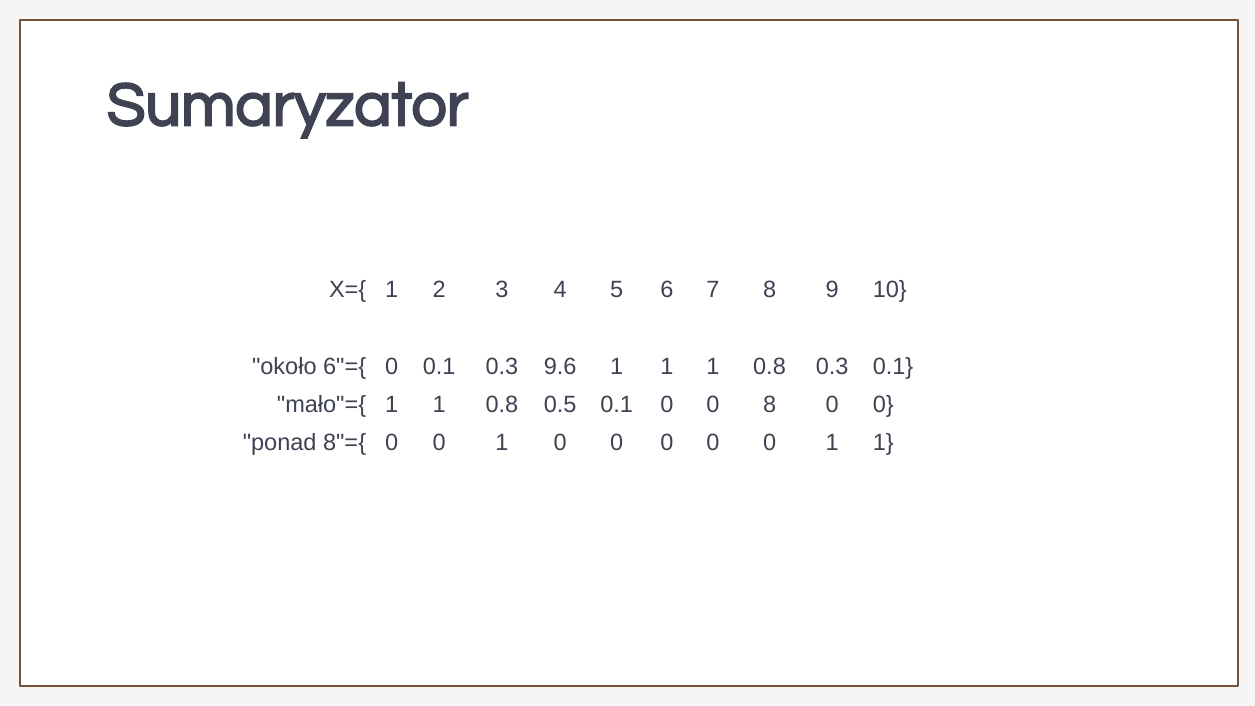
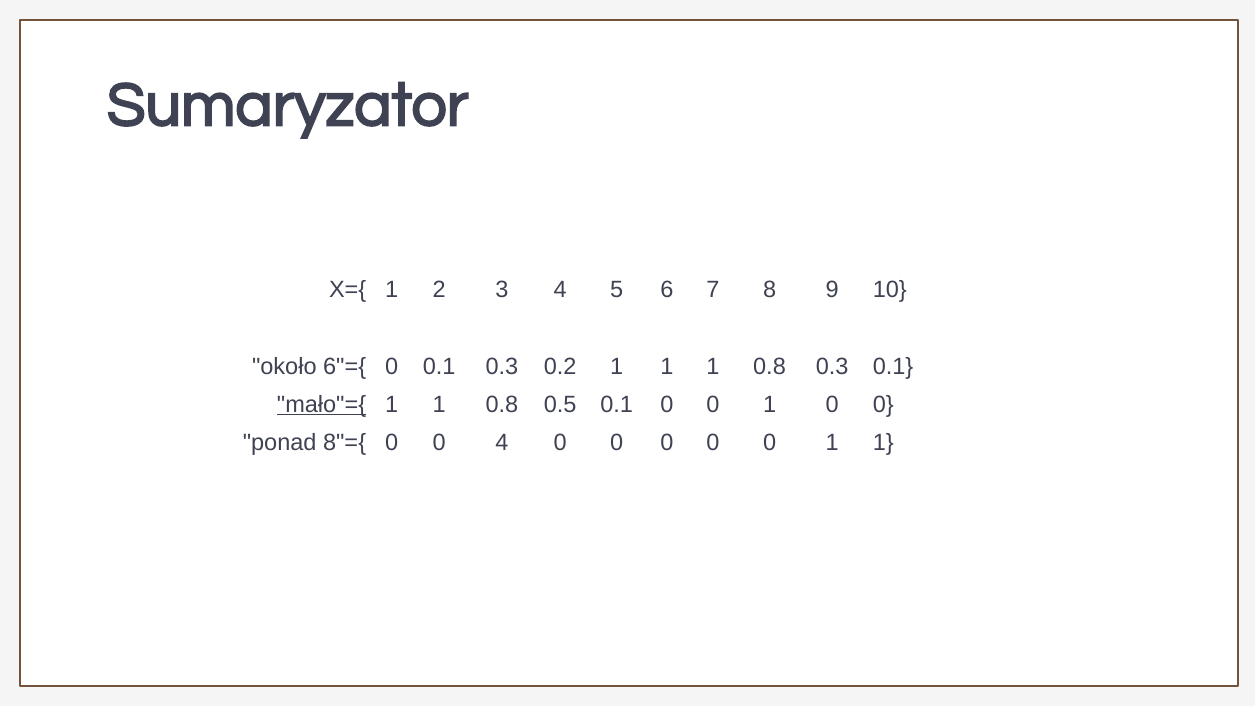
9.6: 9.6 -> 0.2 (560, 366)
mało"={ underline: none -> present (322, 404)
0.1 0 0 8: 8 -> 1 (770, 404)
8"={ 0 0 1: 1 -> 4 (502, 443)
